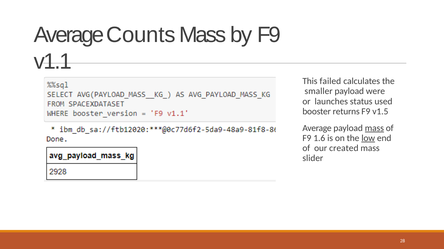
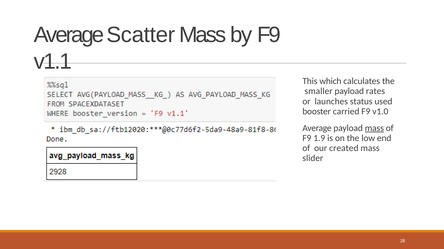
Counts: Counts -> Scatter (141, 35)
failed: failed -> which (330, 81)
were: were -> rates (375, 92)
returns: returns -> carried (346, 112)
v1.5: v1.5 -> v1.0 (380, 112)
1.6: 1.6 -> 1.9 (319, 138)
low underline: present -> none (368, 138)
